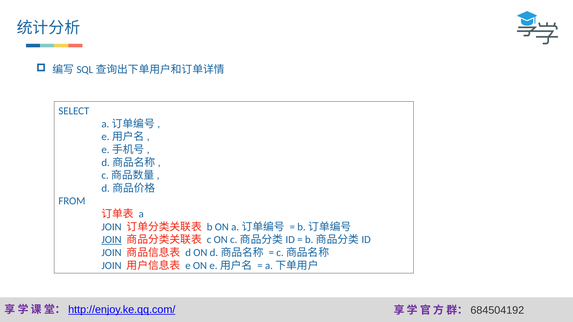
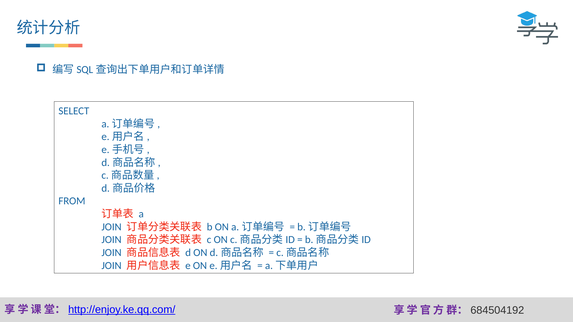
JOIN underline: present -> none (112, 240)
